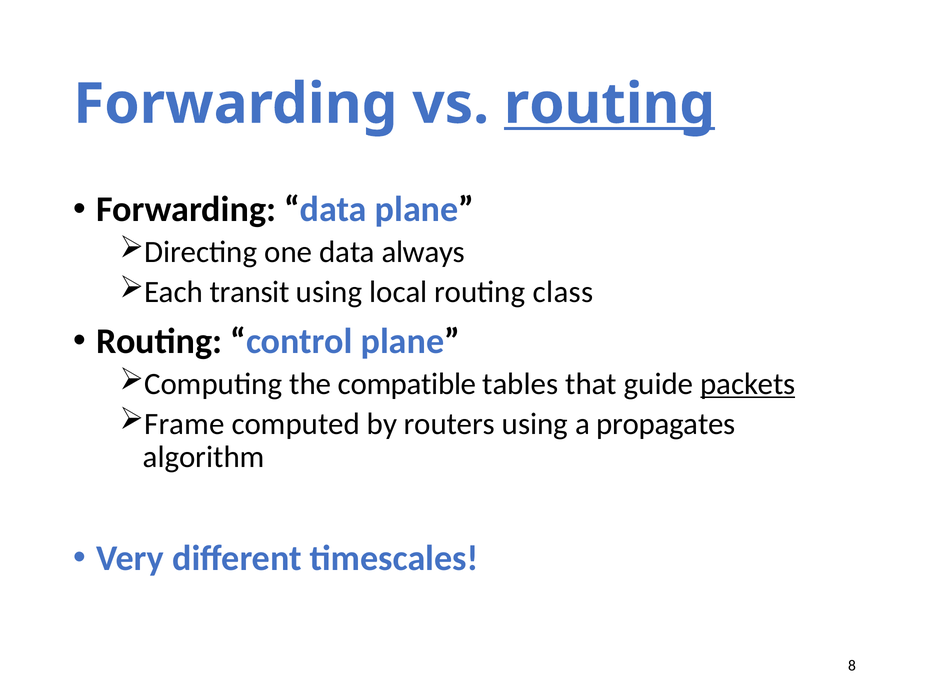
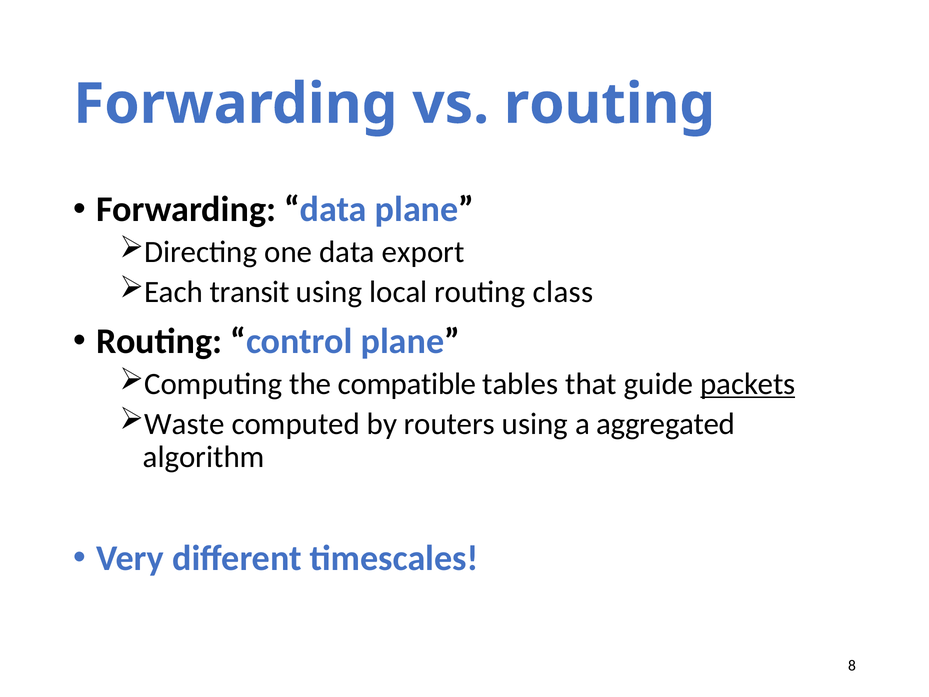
routing underline: present -> none (610, 104)
always: always -> export (423, 252)
Frame: Frame -> Waste (184, 424)
propagates: propagates -> aggregated (666, 424)
